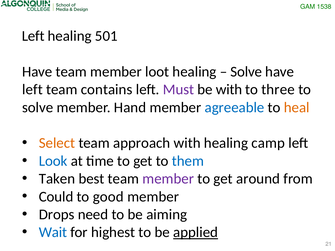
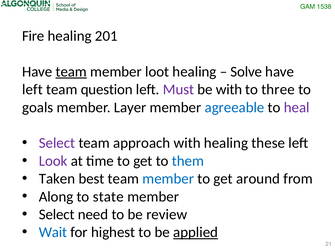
Left: Left -> Fire (33, 36)
501: 501 -> 201 (106, 36)
team underline: none -> present (71, 72)
contains: contains -> question (107, 90)
solve: solve -> goals (38, 107)
Hand: Hand -> Layer (130, 107)
heal colour: orange -> purple (297, 107)
Select colour: orange -> purple (57, 143)
camp: camp -> these (268, 143)
Look colour: blue -> purple (53, 161)
member colour: purple -> blue (168, 179)
Could: Could -> Along (56, 197)
good: good -> state (108, 197)
Drops: Drops -> Select (57, 215)
aiming: aiming -> review (167, 215)
